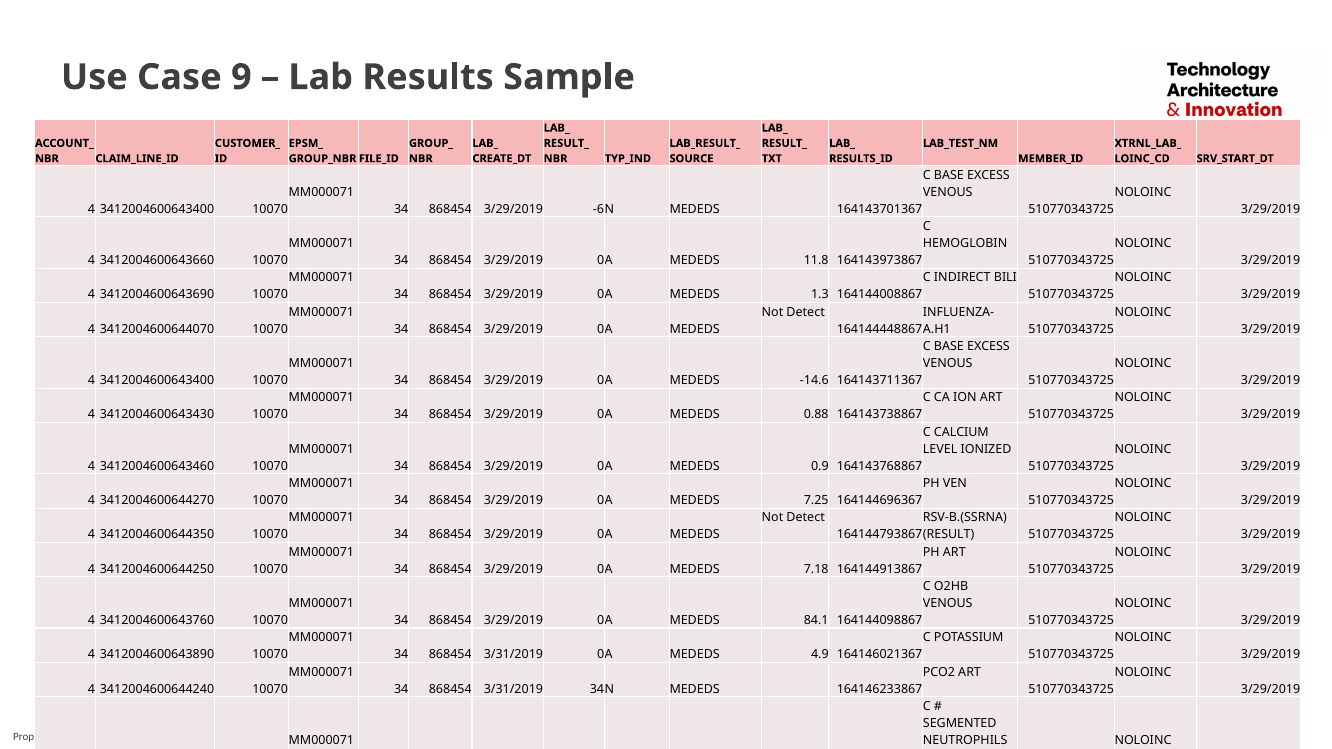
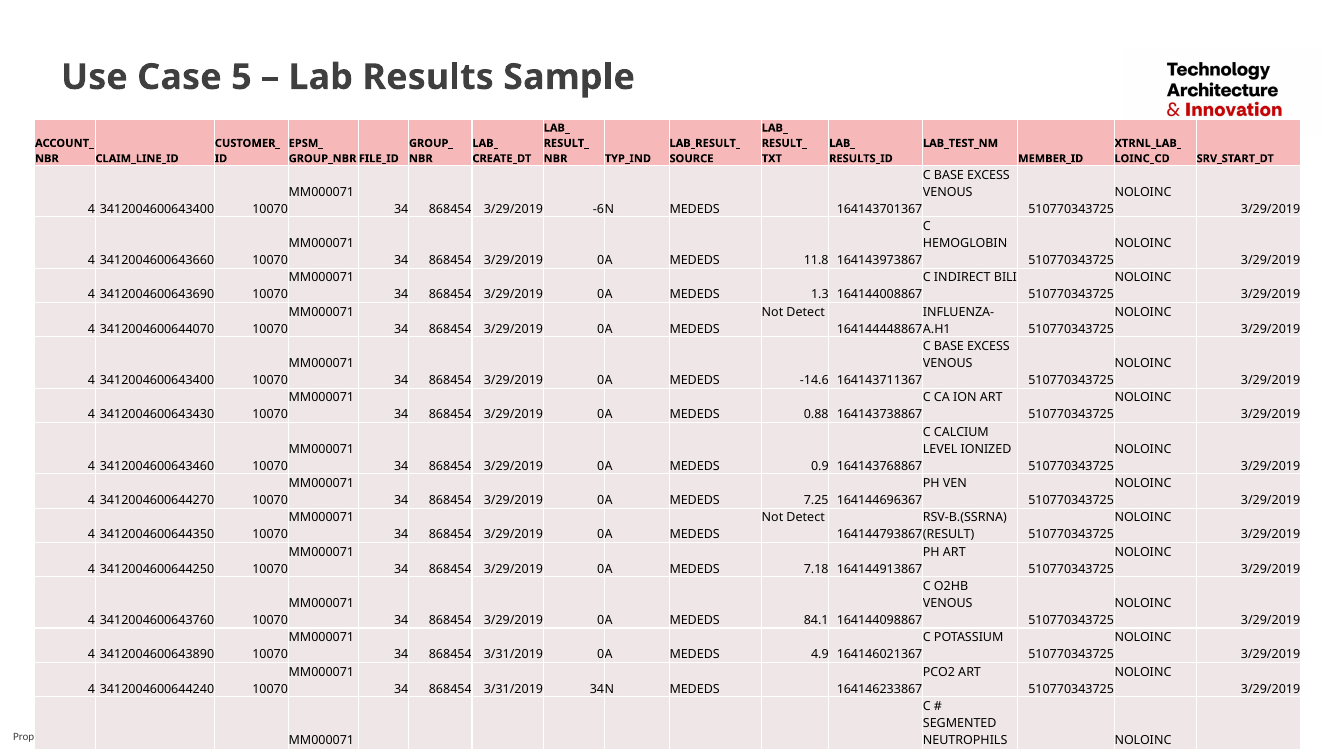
9: 9 -> 5 (241, 77)
